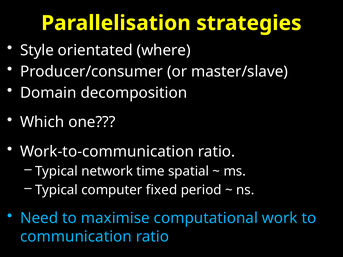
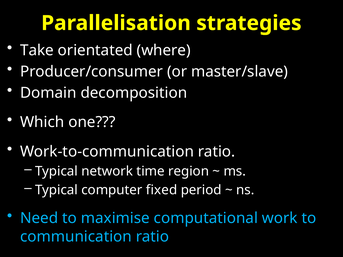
Style: Style -> Take (37, 50)
spatial: spatial -> region (189, 171)
